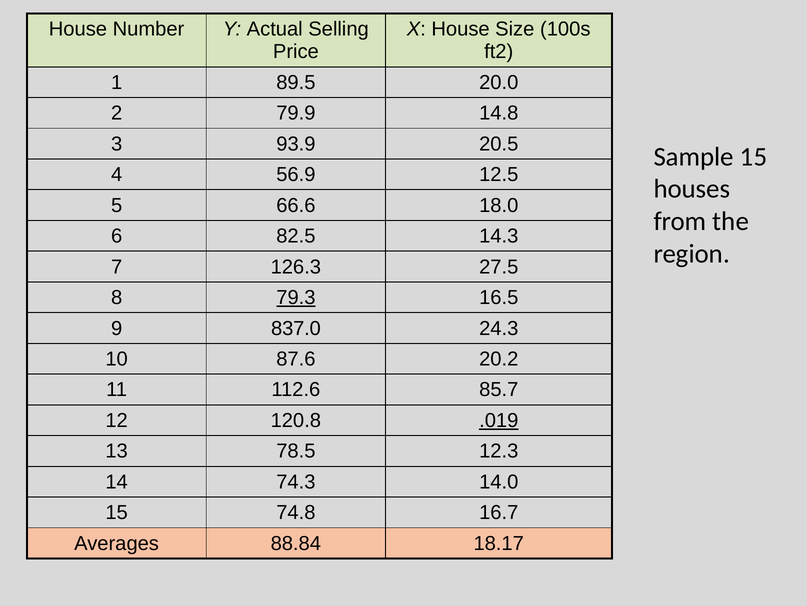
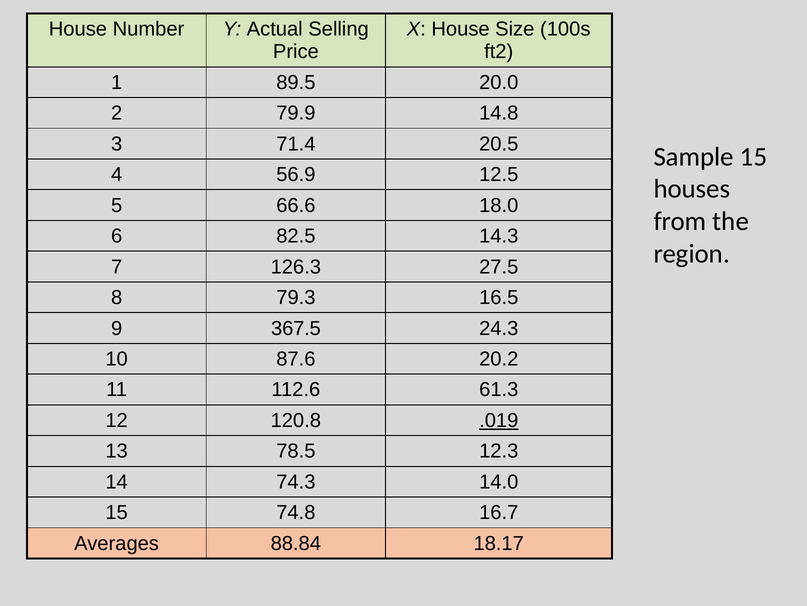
93.9: 93.9 -> 71.4 (296, 144)
79.3 underline: present -> none (296, 297)
837.0: 837.0 -> 367.5 (296, 328)
85.7: 85.7 -> 61.3 (499, 389)
